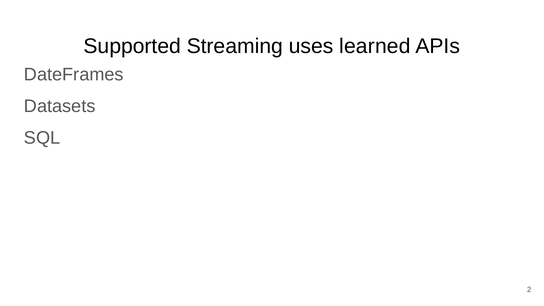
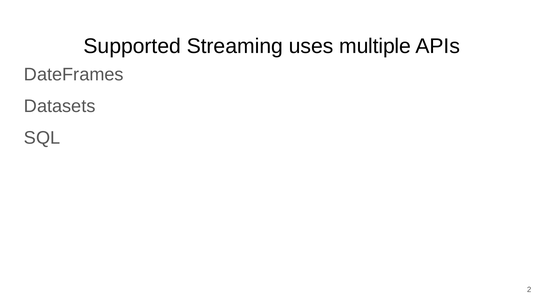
learned: learned -> multiple (375, 46)
